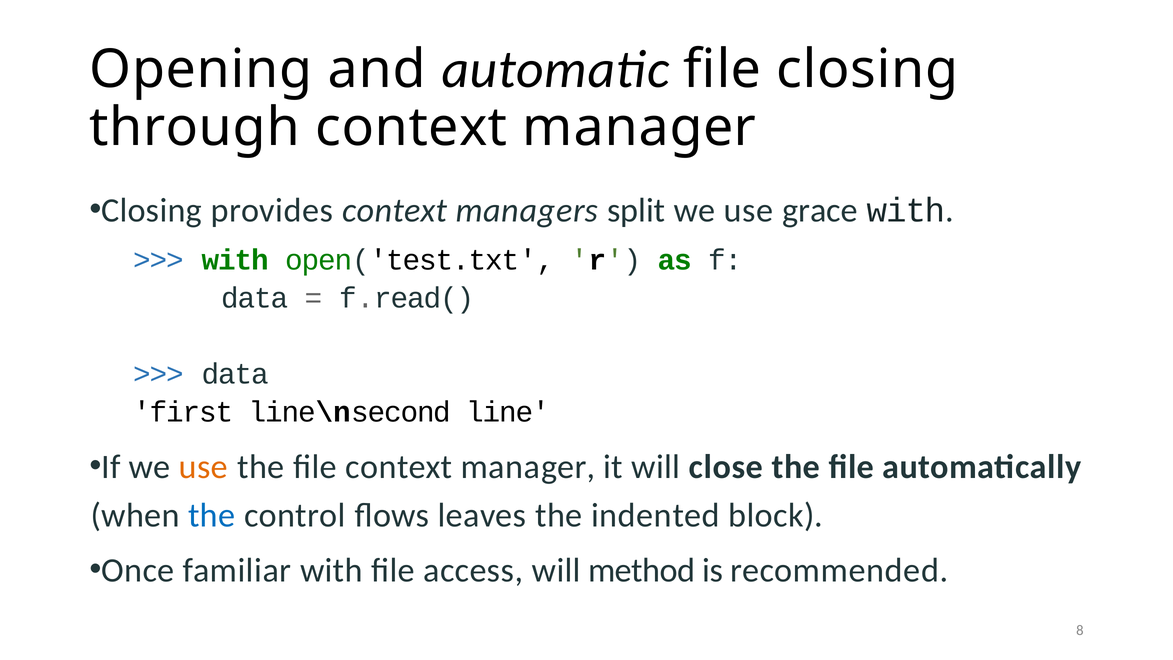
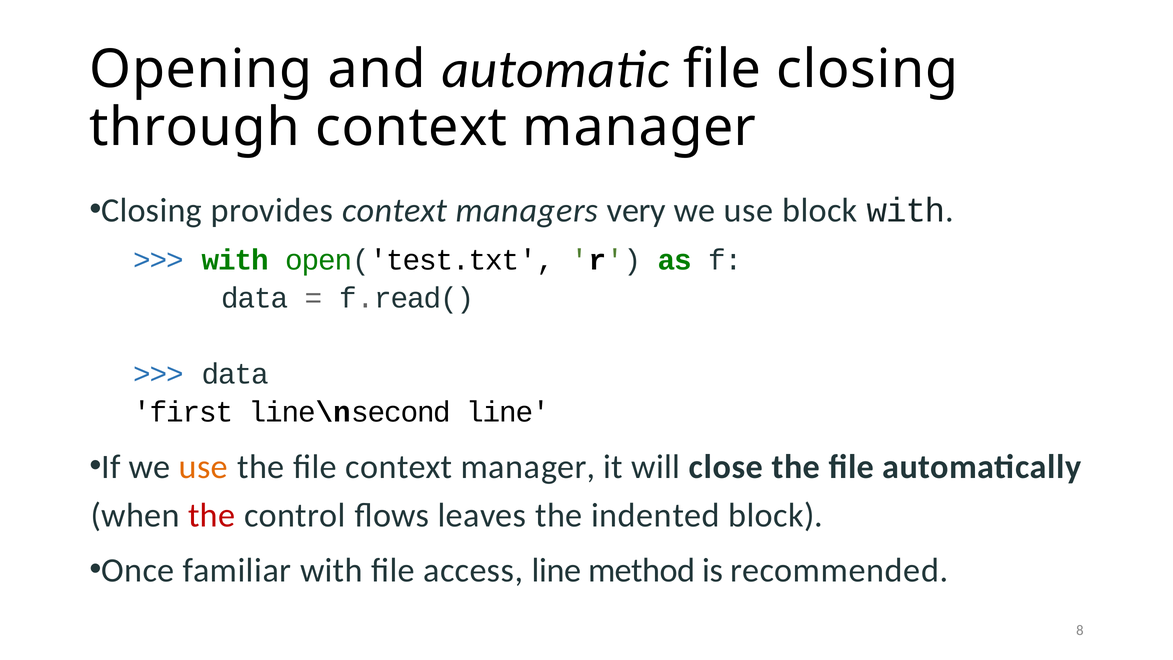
split: split -> very (636, 210)
use grace: grace -> block (820, 210)
the colour: blue -> red (212, 515)
access will: will -> line (557, 570)
